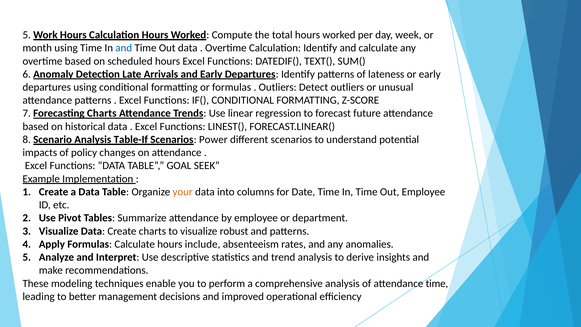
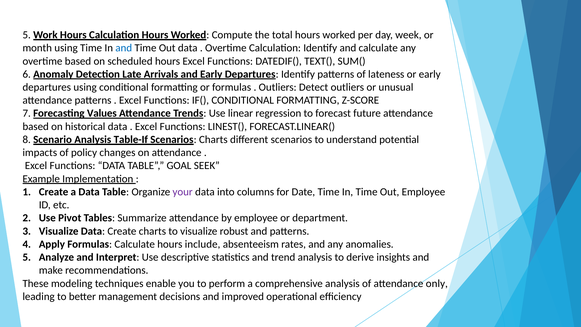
Forecasting Charts: Charts -> Values (102, 113)
Scenarios Power: Power -> Charts (213, 139)
your colour: orange -> purple (183, 192)
attendance time: time -> only (437, 283)
